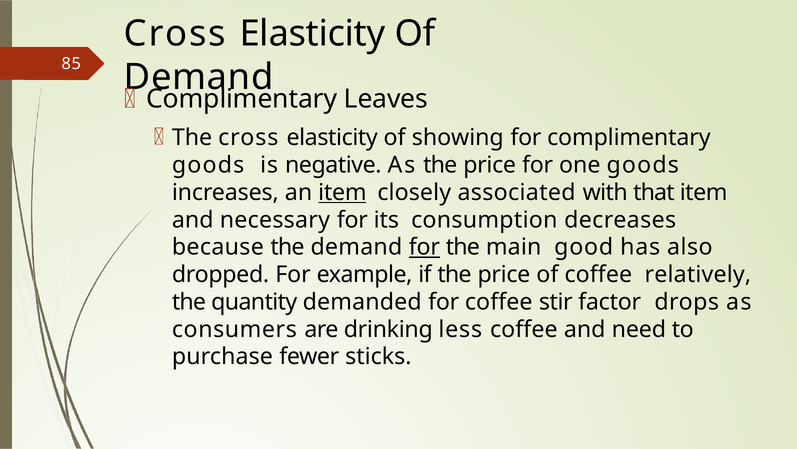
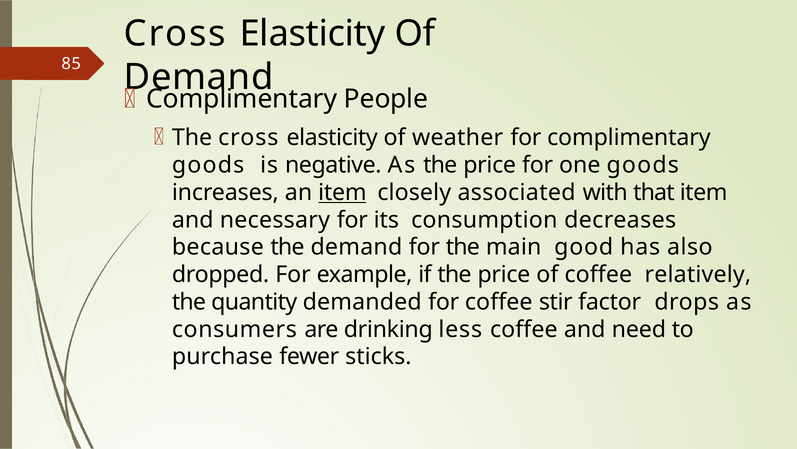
Leaves: Leaves -> People (386, 99)
showing: showing -> weather (458, 138)
for underline: present -> none (424, 247)
